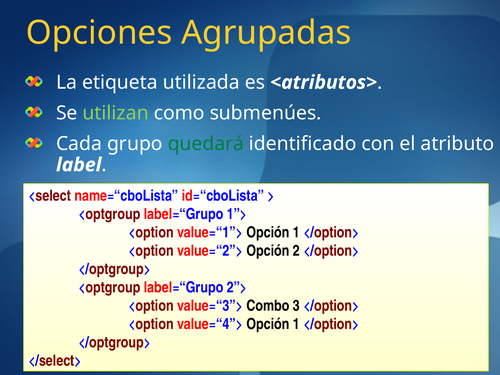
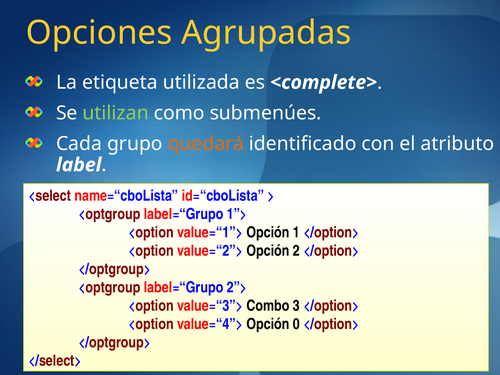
<atributos>: <atributos> -> <complete> (324, 82)
quedará colour: green -> orange (206, 144)
value=“4”> Opción 1: 1 -> 0 (296, 324)
